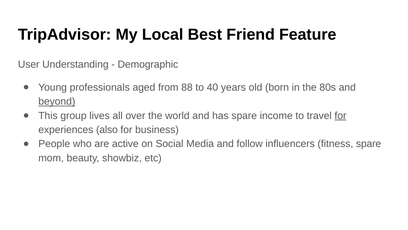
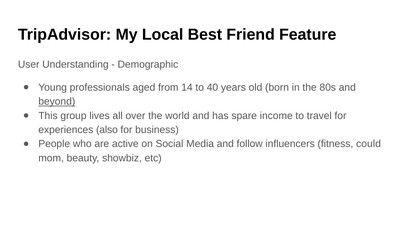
88: 88 -> 14 (187, 87)
for underline: present -> none (340, 115)
fitness spare: spare -> could (368, 144)
